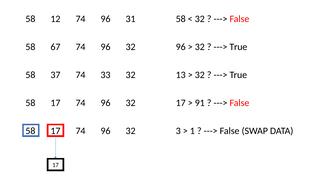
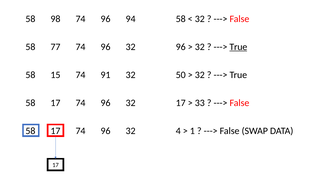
12: 12 -> 98 (55, 19)
31: 31 -> 94 (131, 19)
67: 67 -> 77 (55, 47)
True underline: none -> present (238, 47)
37: 37 -> 15 (55, 75)
33: 33 -> 91 (106, 75)
13: 13 -> 50 (181, 75)
91: 91 -> 33 (200, 103)
3: 3 -> 4 (178, 131)
